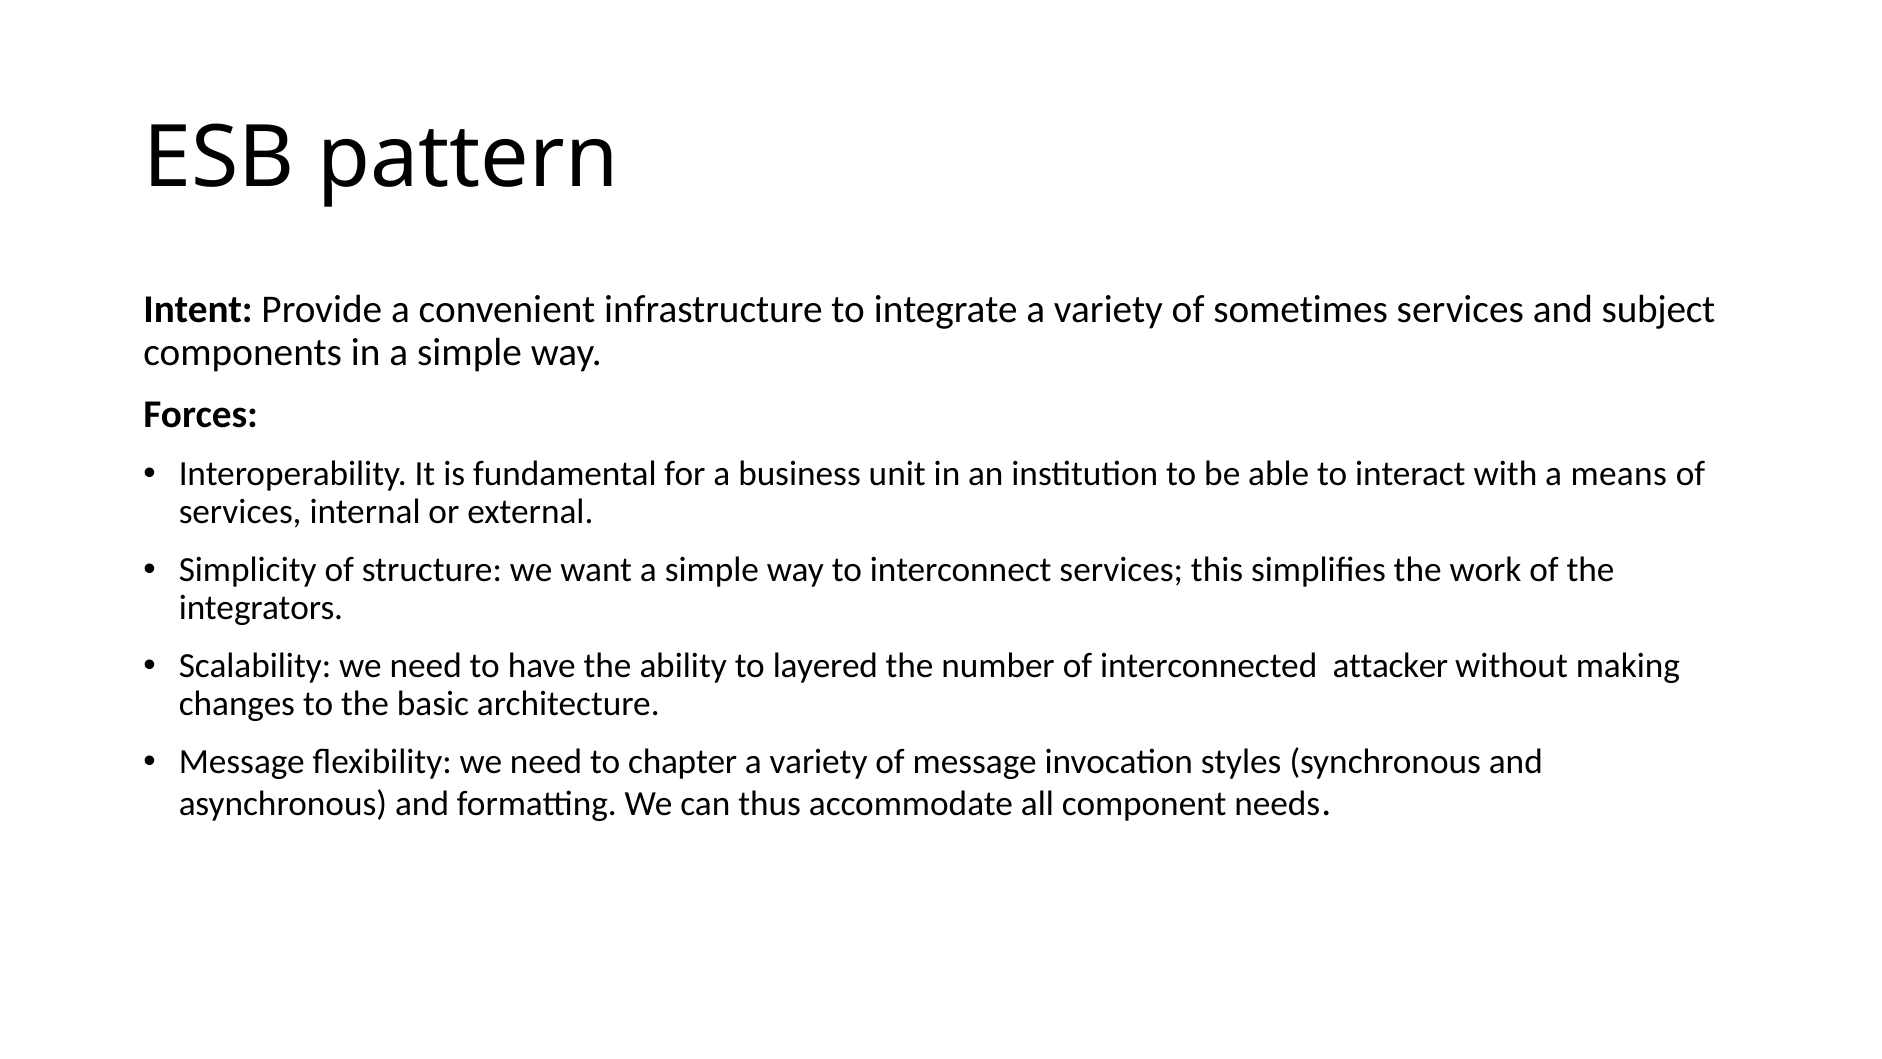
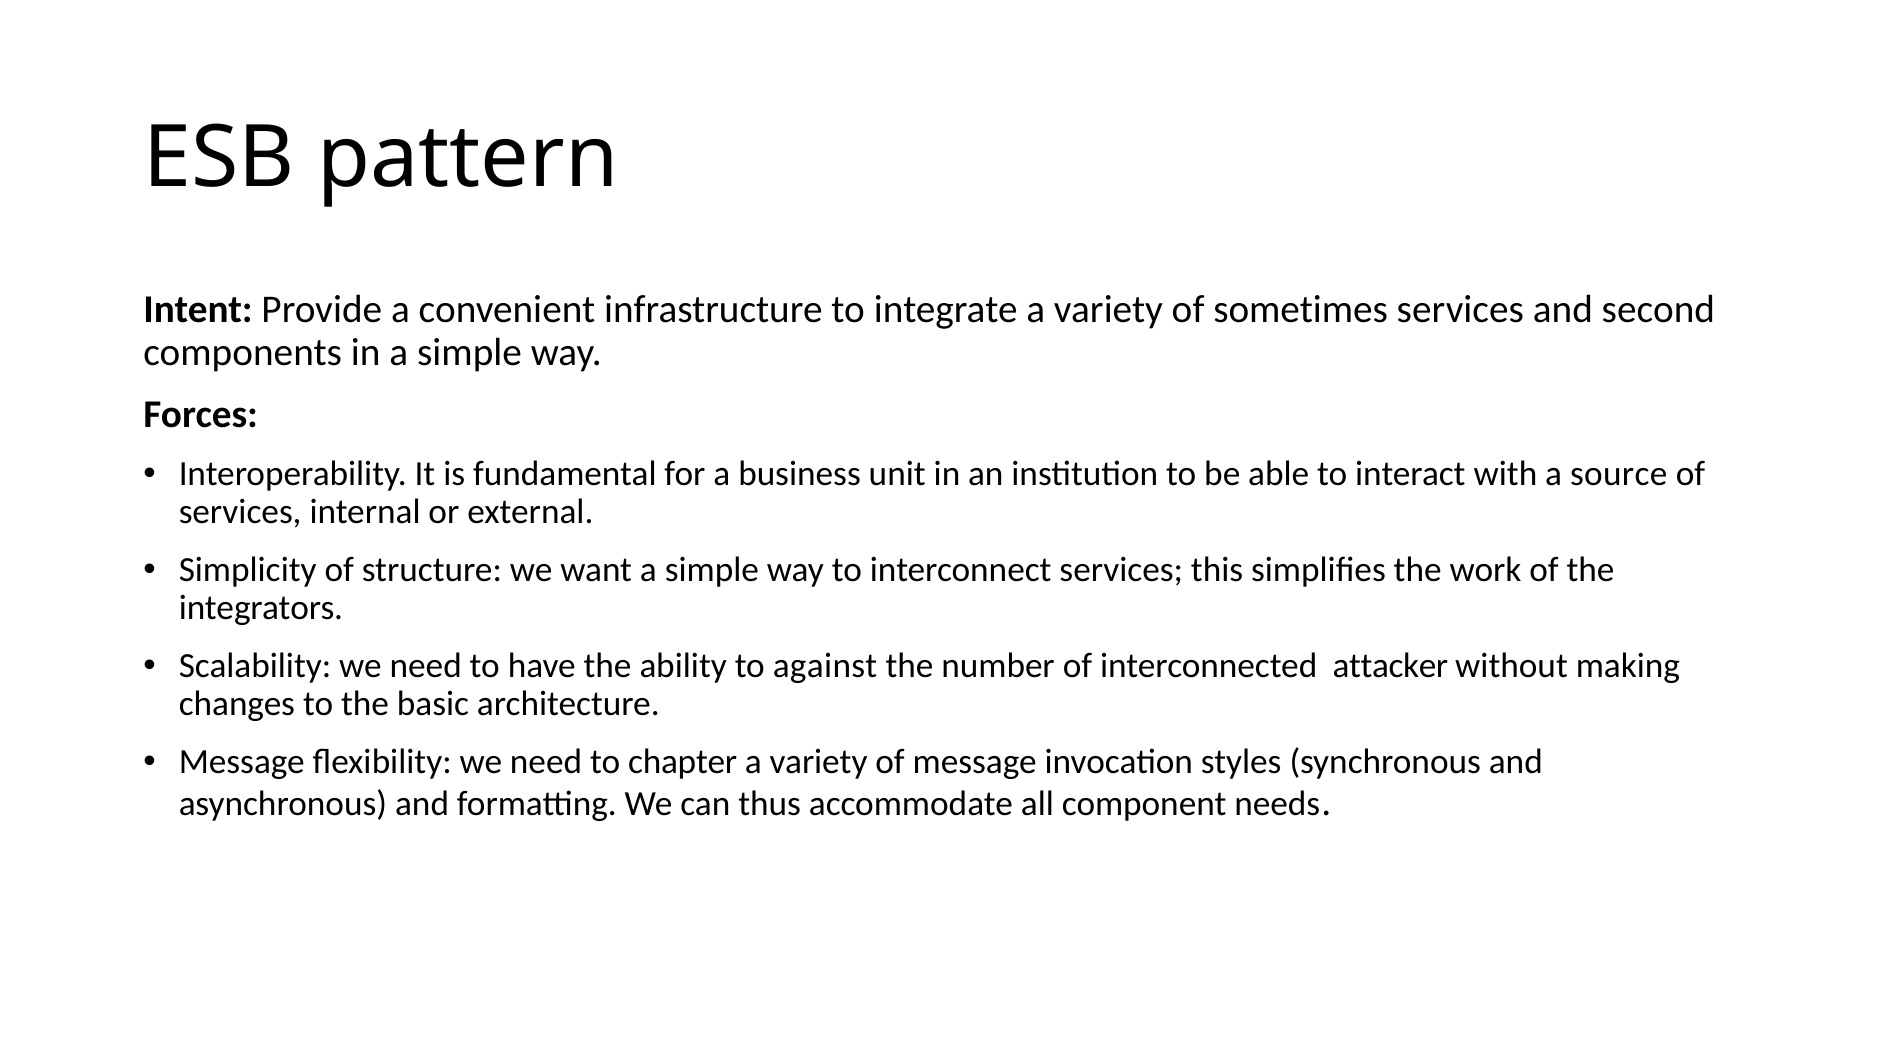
subject: subject -> second (1658, 310)
means: means -> source (1619, 474)
layered: layered -> against (825, 666)
